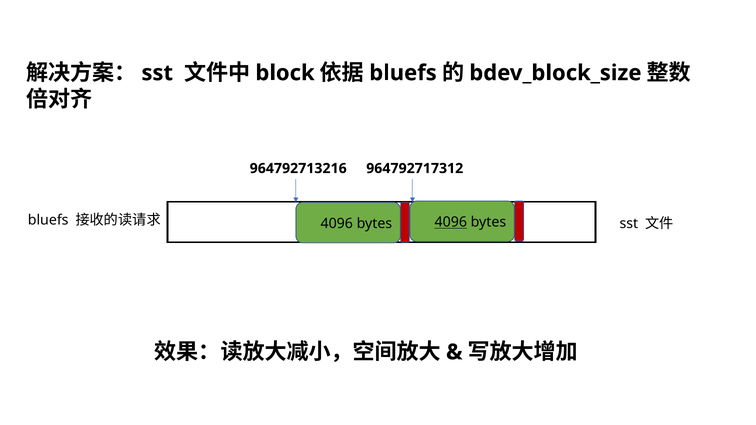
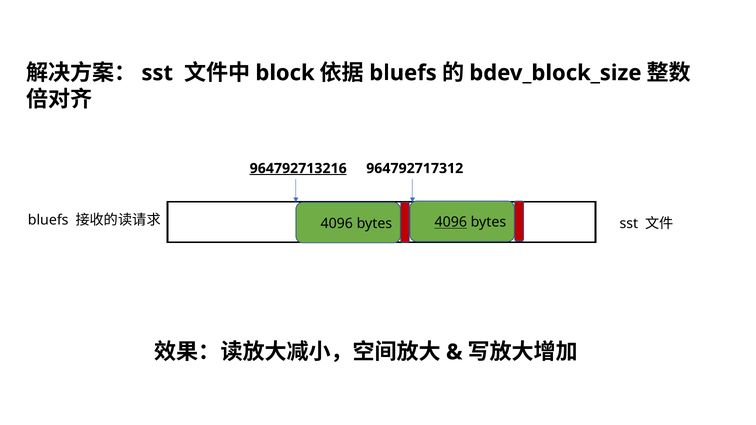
964792713216 underline: none -> present (298, 169)
